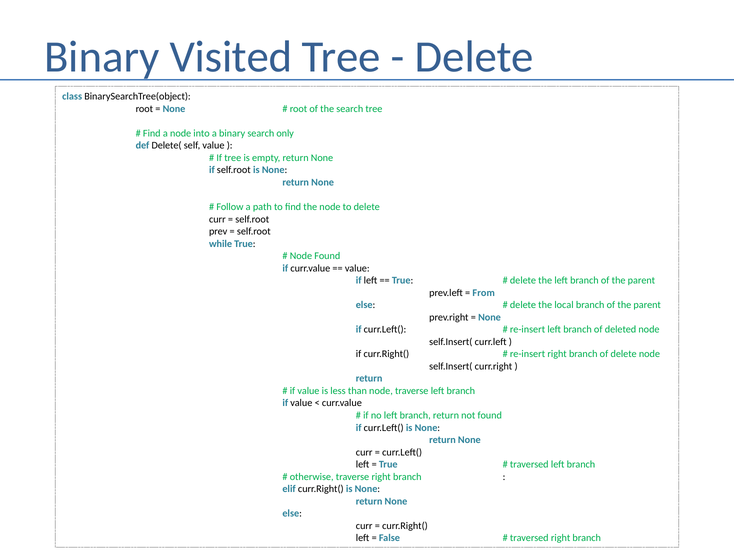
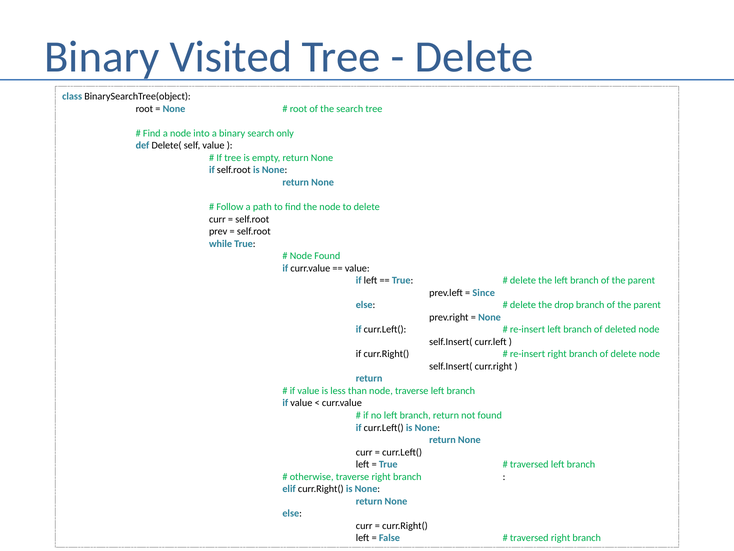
From: From -> Since (484, 292)
local: local -> drop (564, 305)
